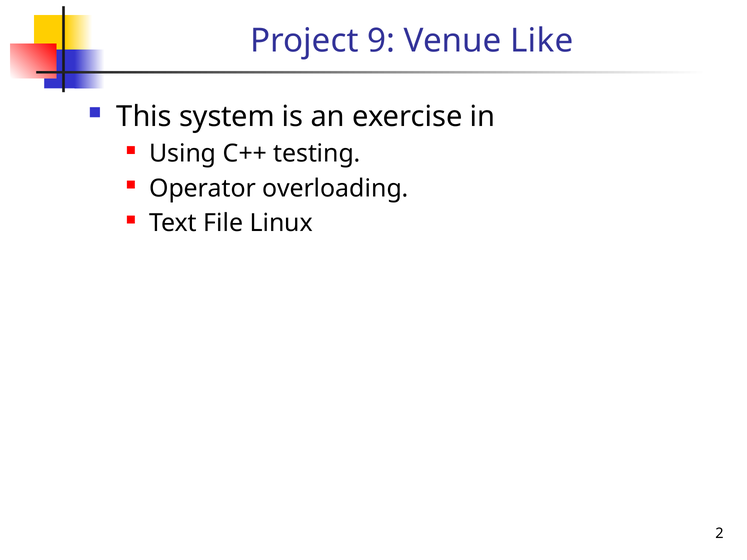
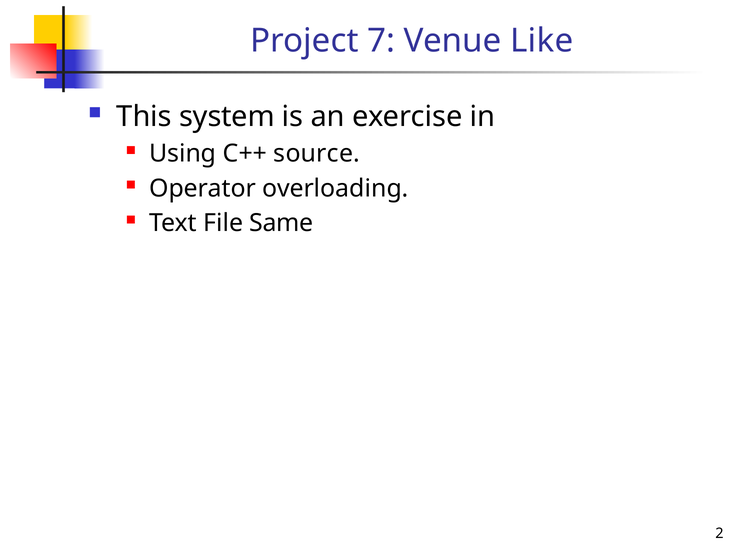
9: 9 -> 7 (381, 41)
testing: testing -> source (317, 154)
Linux: Linux -> Same (281, 223)
